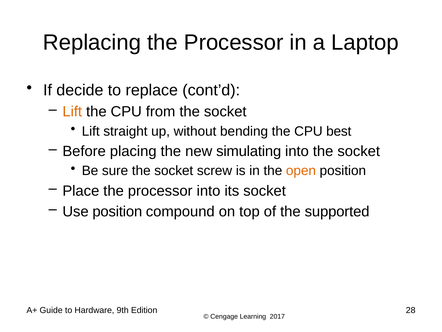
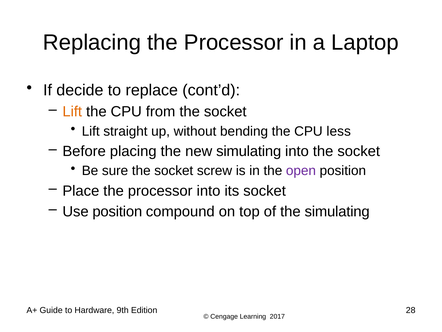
best: best -> less (339, 131)
open colour: orange -> purple (301, 171)
the supported: supported -> simulating (337, 211)
